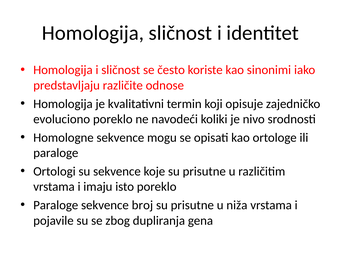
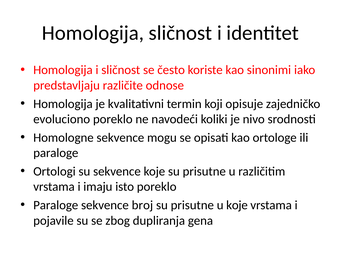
u niža: niža -> koje (237, 205)
